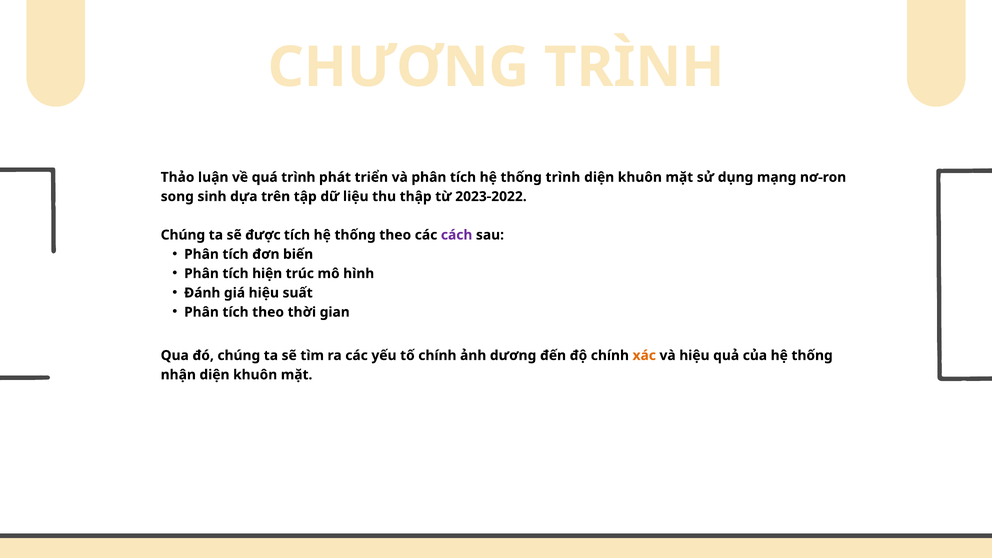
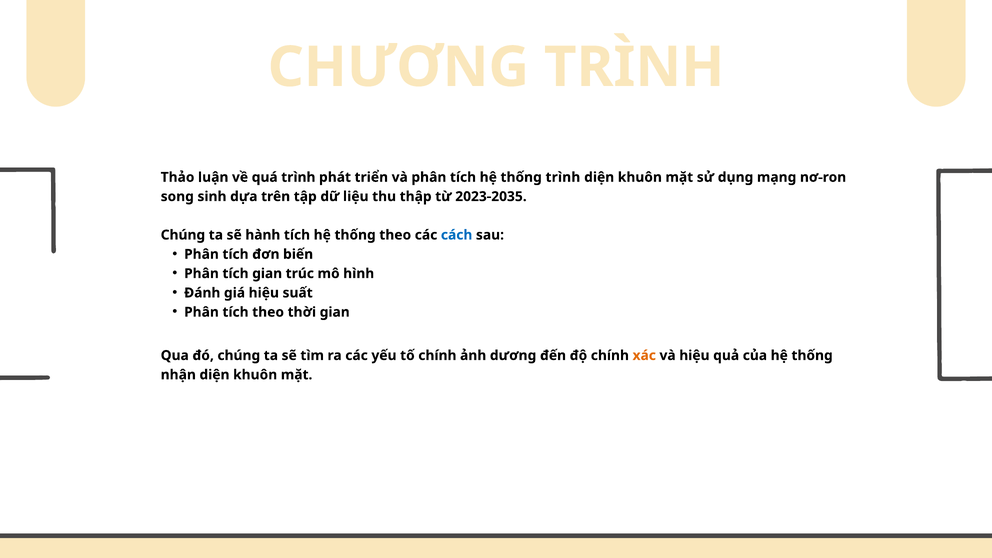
2023-2022: 2023-2022 -> 2023-2035 (491, 197)
được: được -> hành (263, 235)
cách colour: purple -> blue (457, 235)
tích hiện: hiện -> gian (267, 274)
